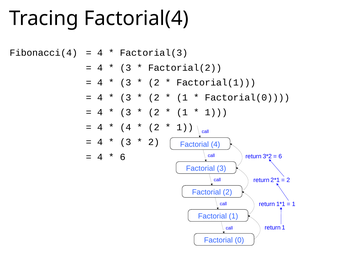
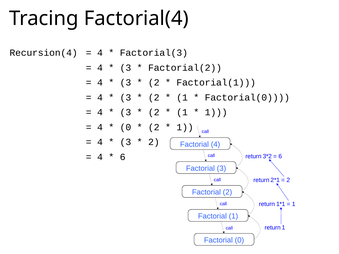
Fibonacci(4: Fibonacci(4 -> Recursion(4 (44, 53)
4: 4 -> 0 (126, 127)
